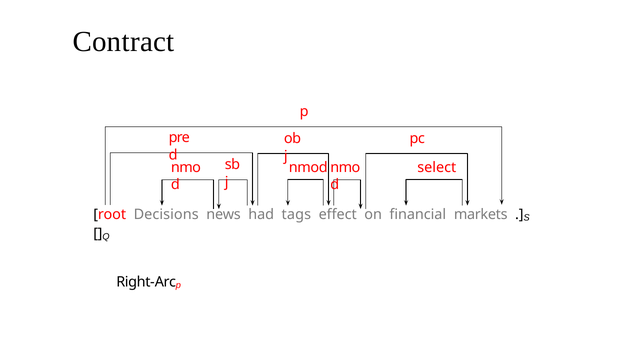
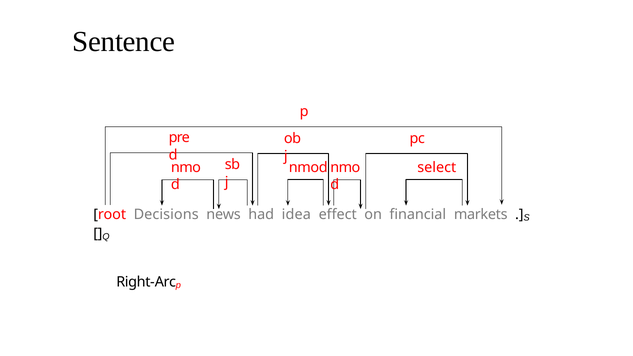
Contract: Contract -> Sentence (124, 42)
tags: tags -> idea (296, 215)
